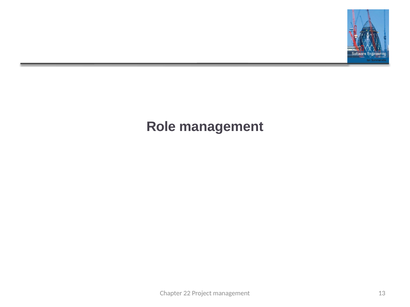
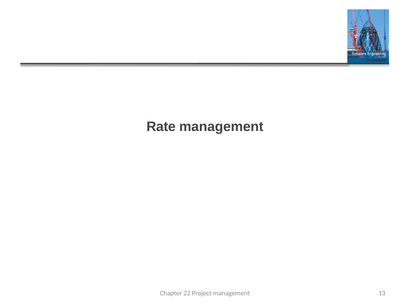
Role: Role -> Rate (161, 127)
